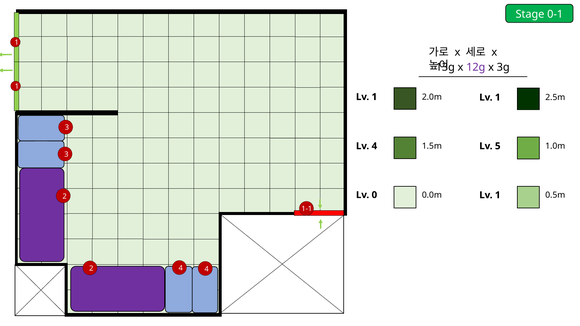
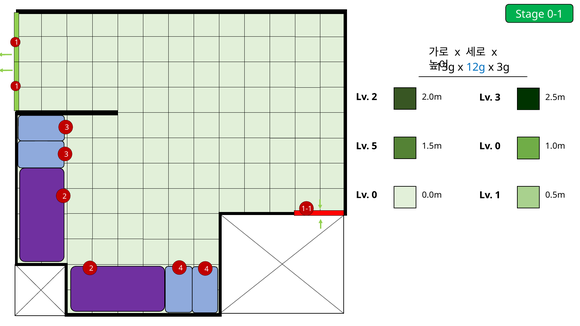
12g colour: purple -> blue (476, 67)
1: 1 -> 2 (374, 97)
1: 1 -> 3 (498, 97)
Lv 4: 4 -> 5 (374, 146)
5: 5 -> 0 (498, 146)
